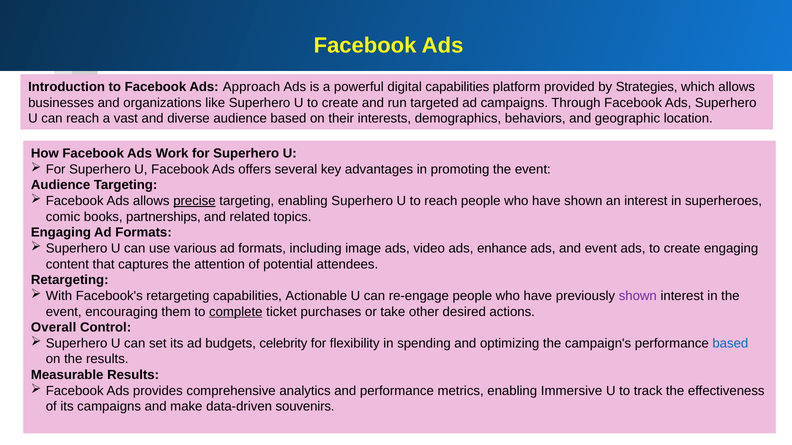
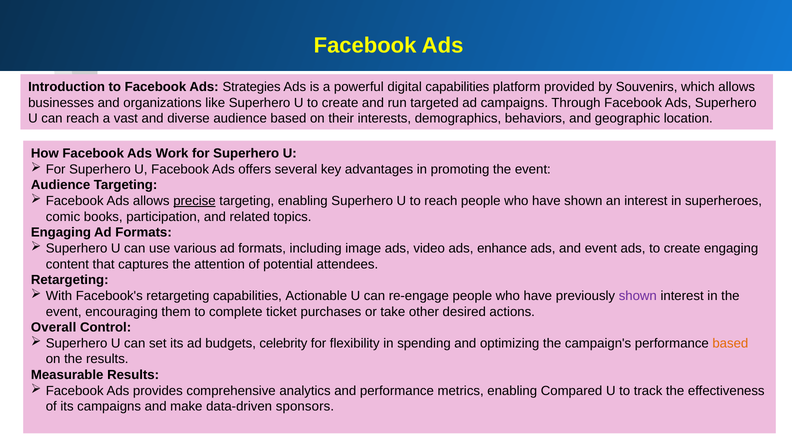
Approach: Approach -> Strategies (252, 87)
Strategies: Strategies -> Souvenirs (647, 87)
partnerships: partnerships -> participation (163, 217)
complete underline: present -> none (236, 312)
based colour: blue -> orange (730, 344)
Immersive: Immersive -> Compared (572, 391)
souvenirs: souvenirs -> sponsors (305, 407)
